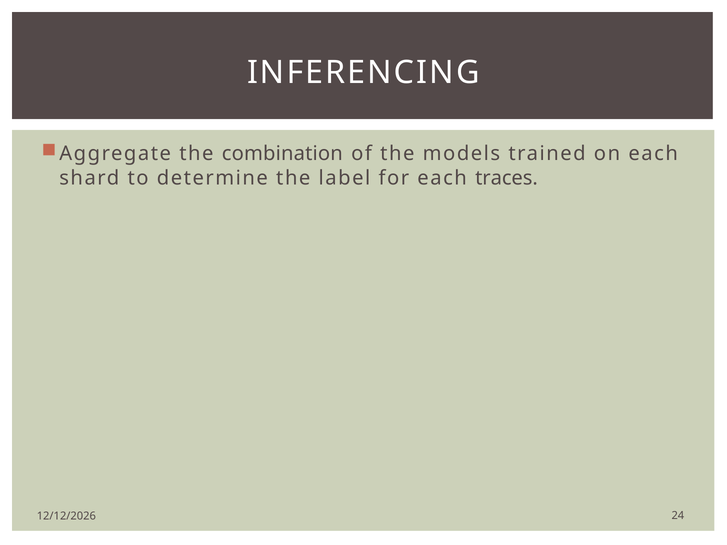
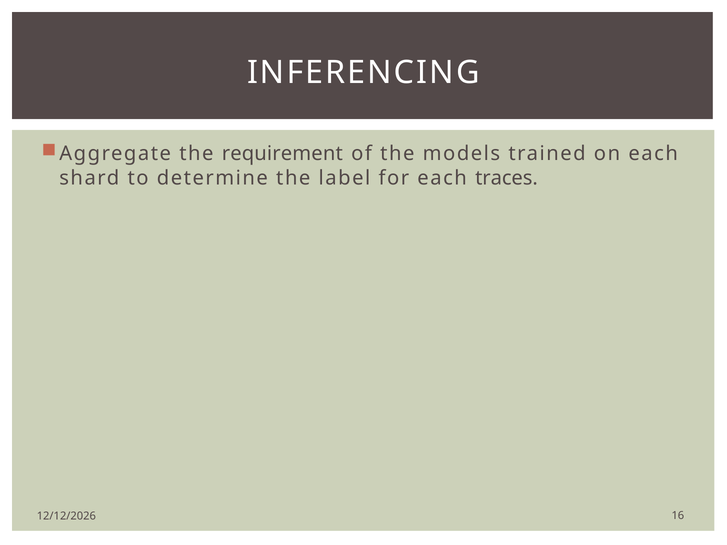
combination: combination -> requirement (282, 154)
24: 24 -> 16 (678, 516)
